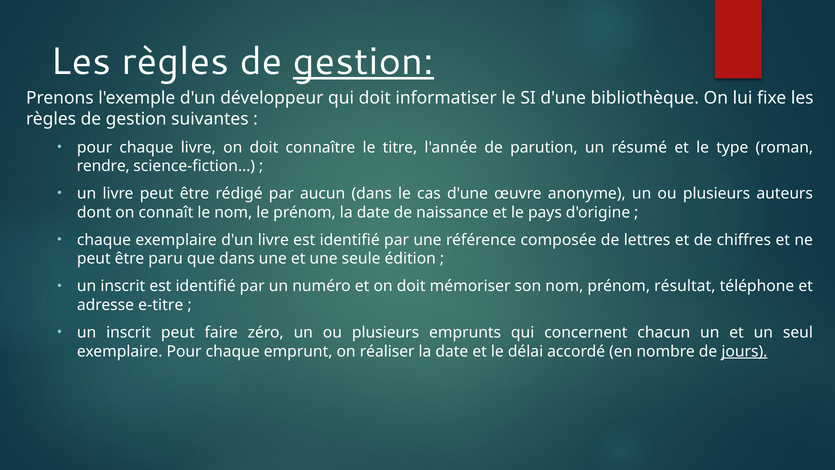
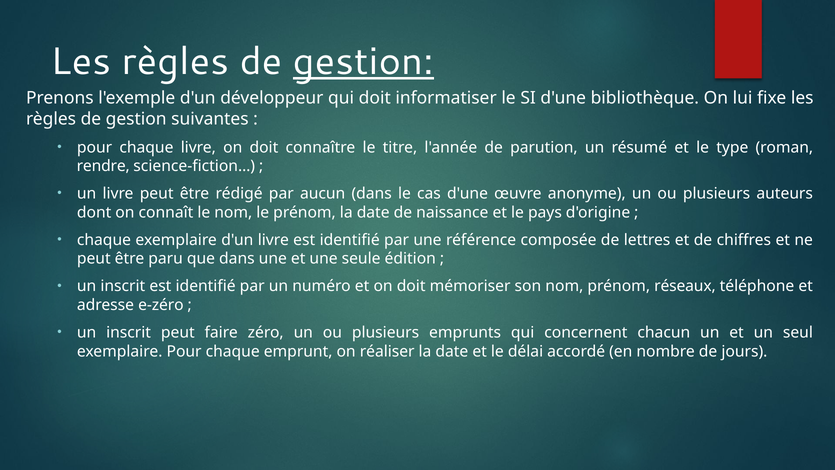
résultat: résultat -> réseaux (685, 286)
e-titre: e-titre -> e-zéro (161, 305)
jours underline: present -> none (744, 351)
